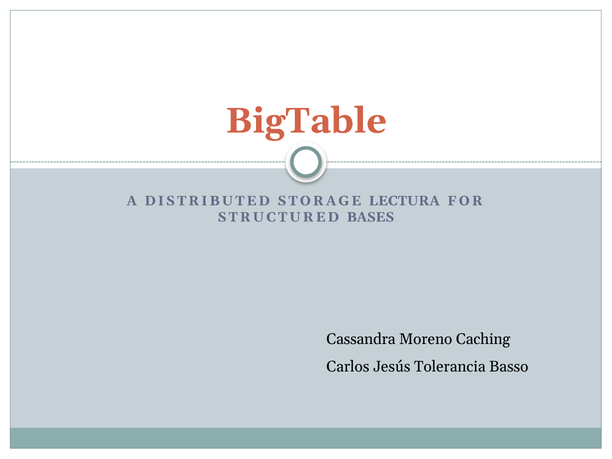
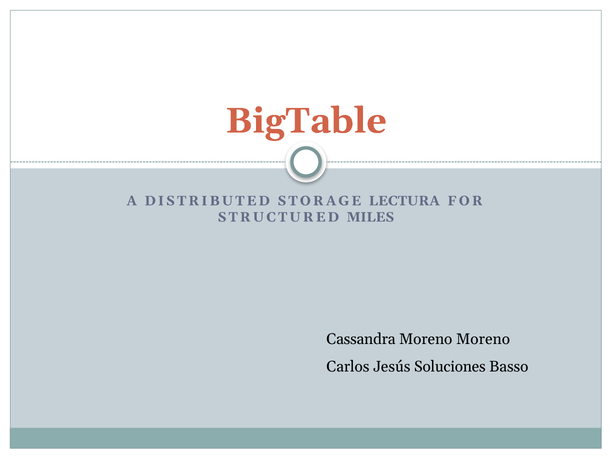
BASES: BASES -> MILES (370, 217)
Moreno Caching: Caching -> Moreno (483, 339)
Tolerancia: Tolerancia -> Soluciones (450, 367)
